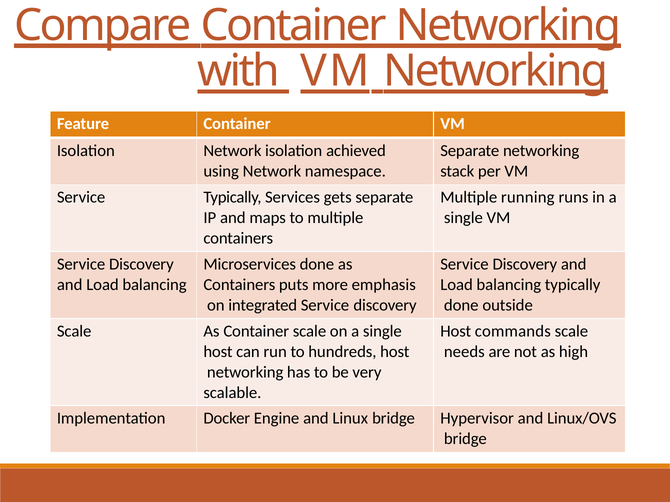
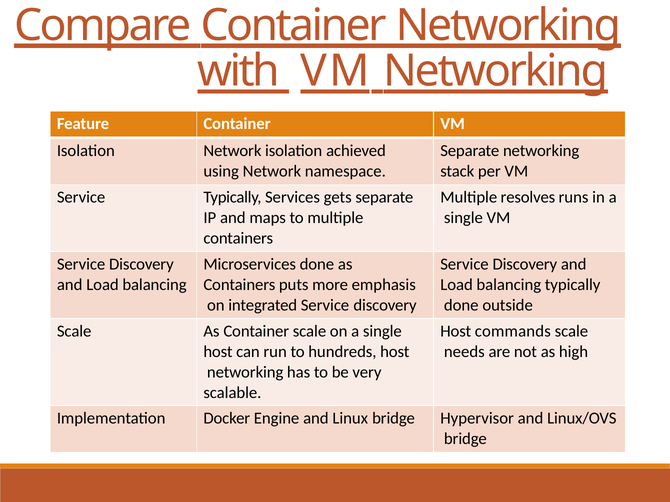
running: running -> resolves (528, 198)
